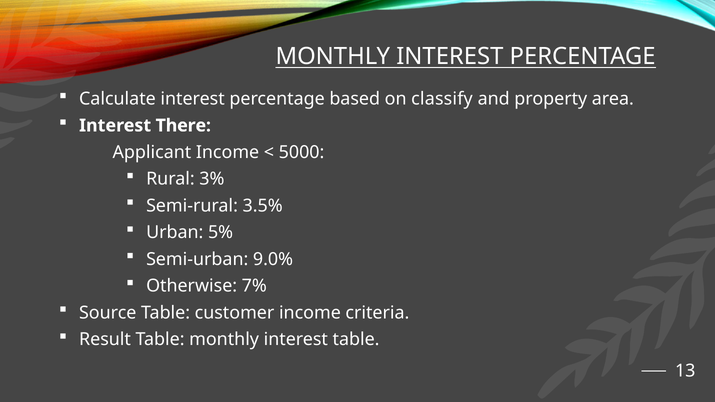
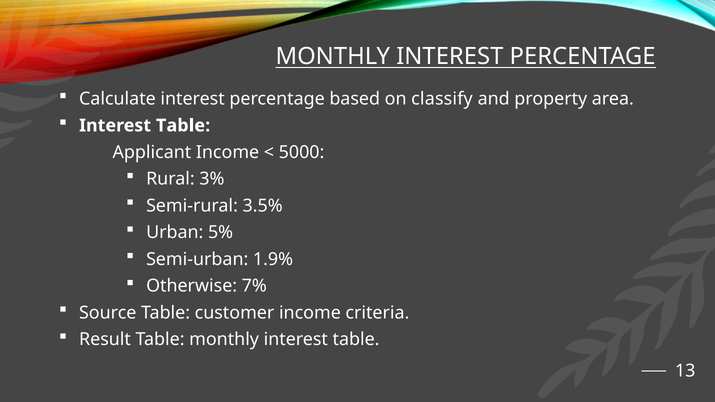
There: There -> Table (183, 126)
9.0%: 9.0% -> 1.9% (273, 259)
